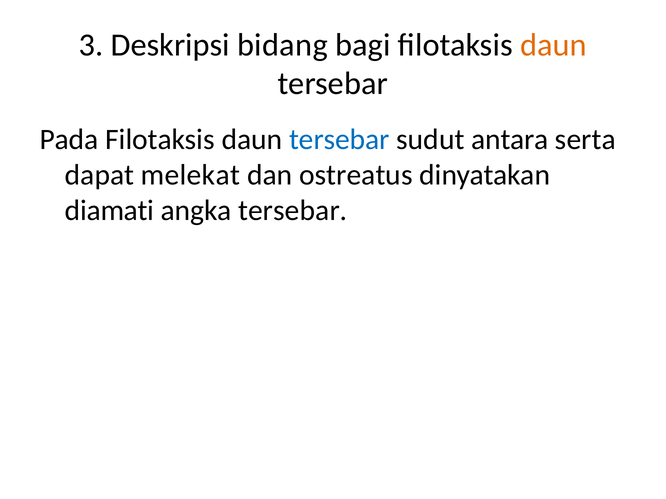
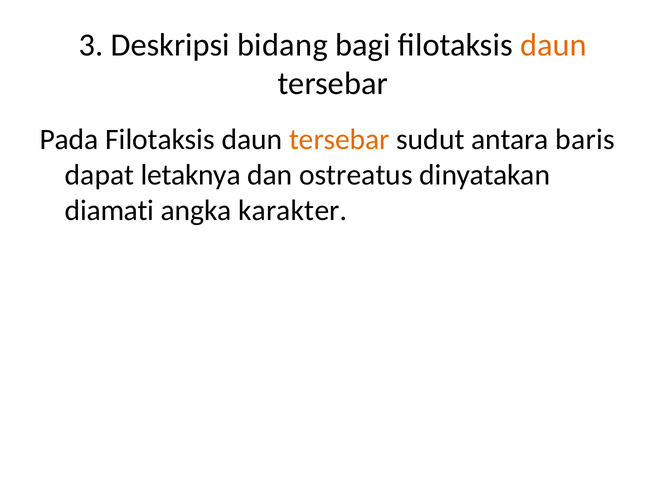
tersebar colour: blue -> orange (339, 140)
serta: serta -> baris (585, 140)
melekat: melekat -> letaknya (191, 175)
angka tersebar: tersebar -> karakter (293, 211)
